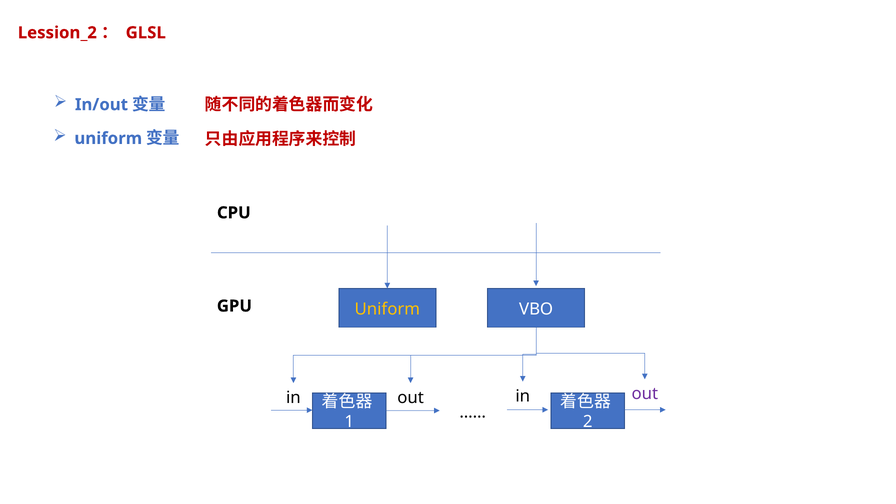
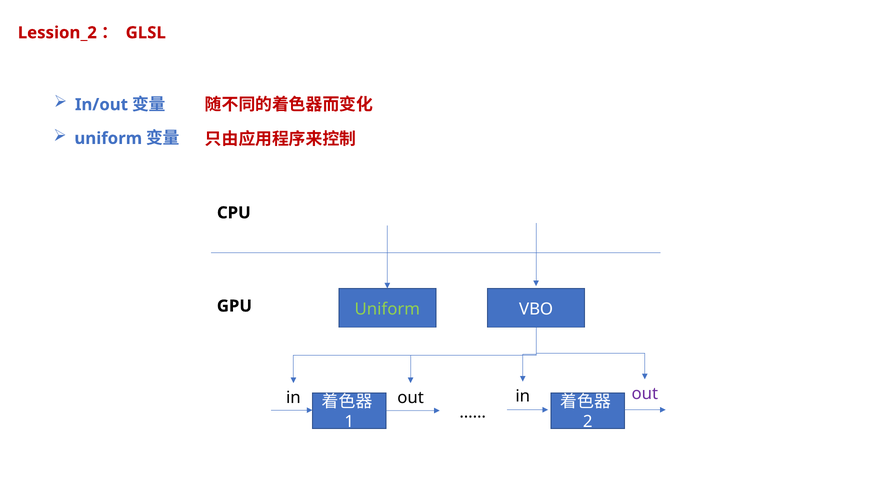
Uniform colour: yellow -> light green (387, 309)
